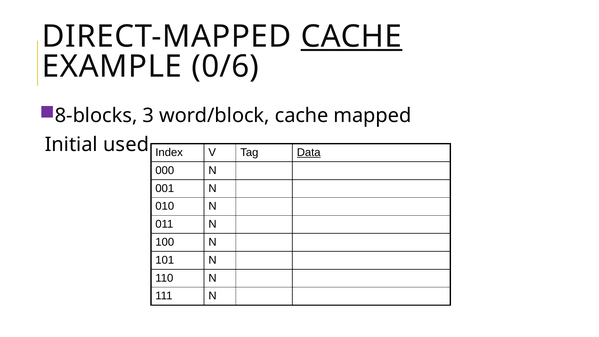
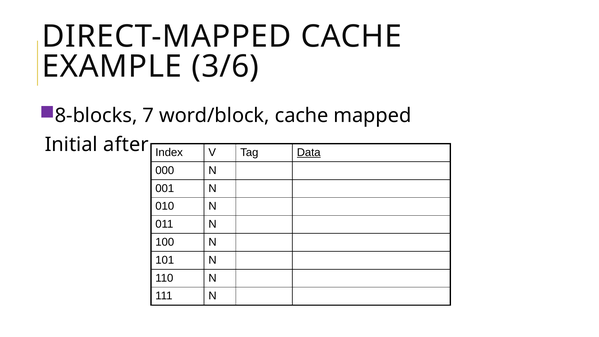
CACHE underline: present -> none (351, 37)
0/6: 0/6 -> 3/6 (225, 67)
3: 3 -> 7 (148, 115)
used: used -> after (126, 145)
